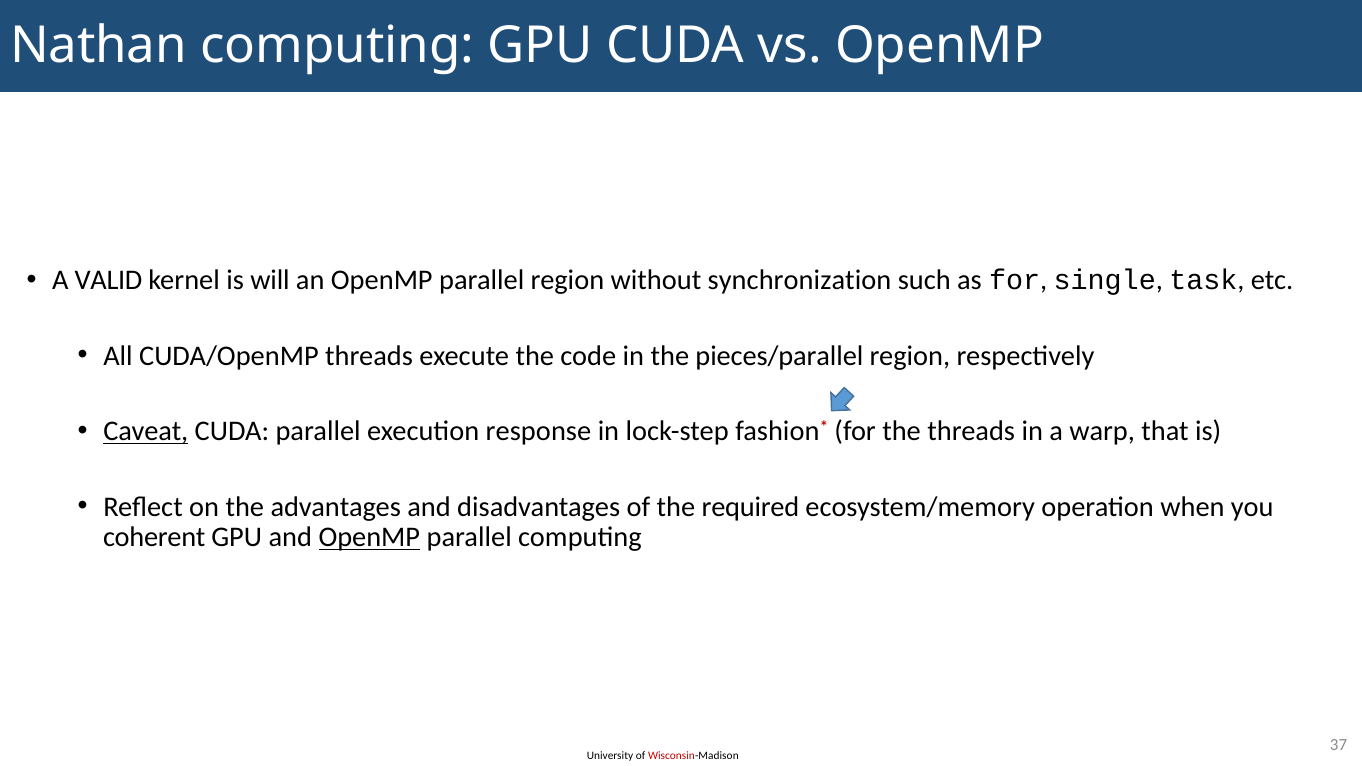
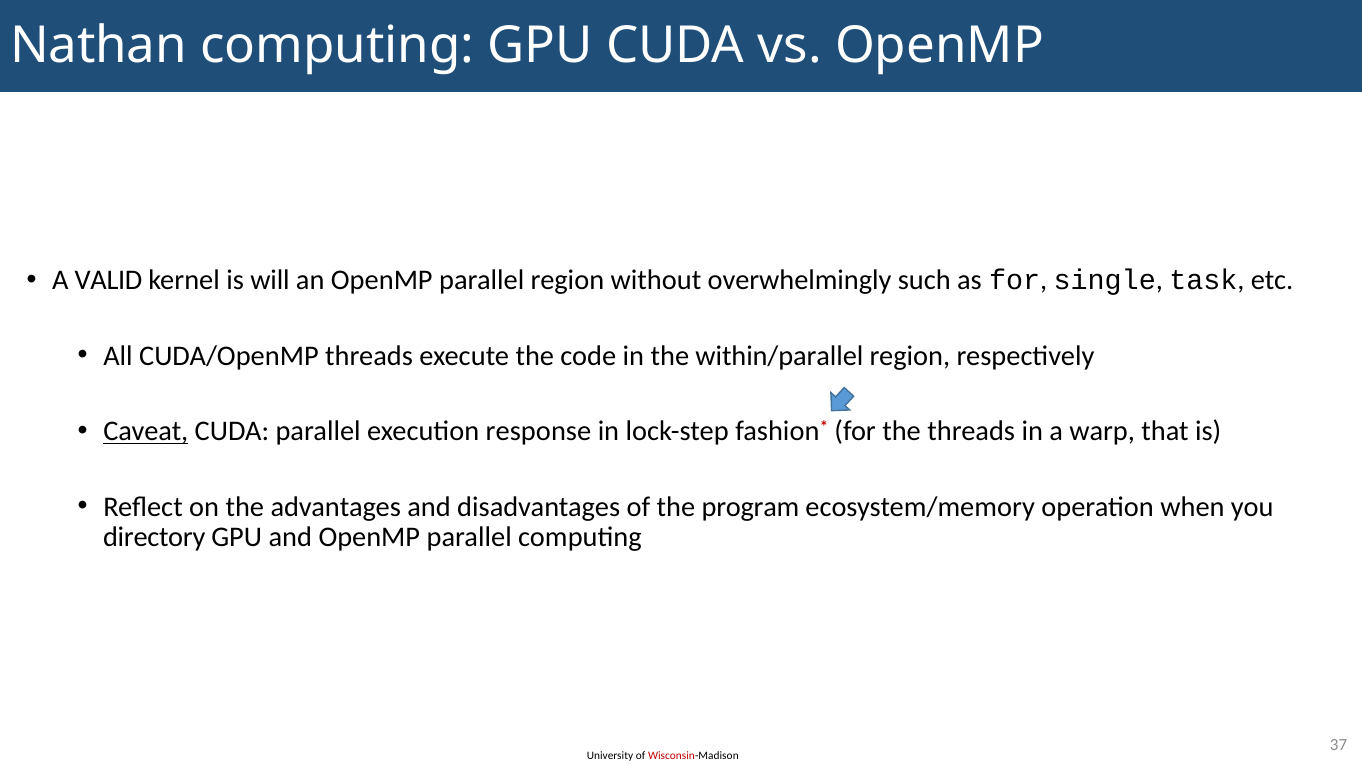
synchronization: synchronization -> overwhelmingly (800, 280)
pieces/parallel: pieces/parallel -> within/parallel (779, 356)
required: required -> program (750, 507)
coherent: coherent -> directory (154, 537)
OpenMP underline: present -> none (369, 537)
